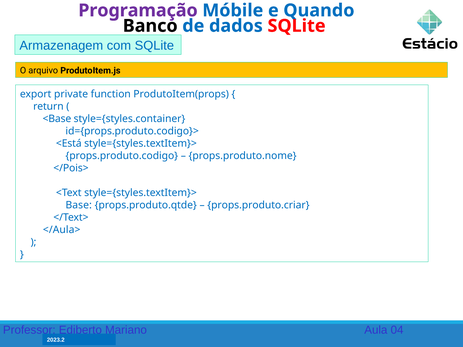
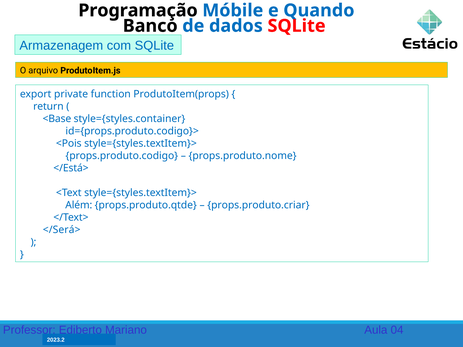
Programação colour: purple -> black (138, 10)
<Está: <Está -> <Pois (69, 143)
</Pois>: </Pois> -> </Está> (71, 168)
Base: Base -> Além (79, 205)
</Aula>: </Aula> -> </Será> (62, 230)
